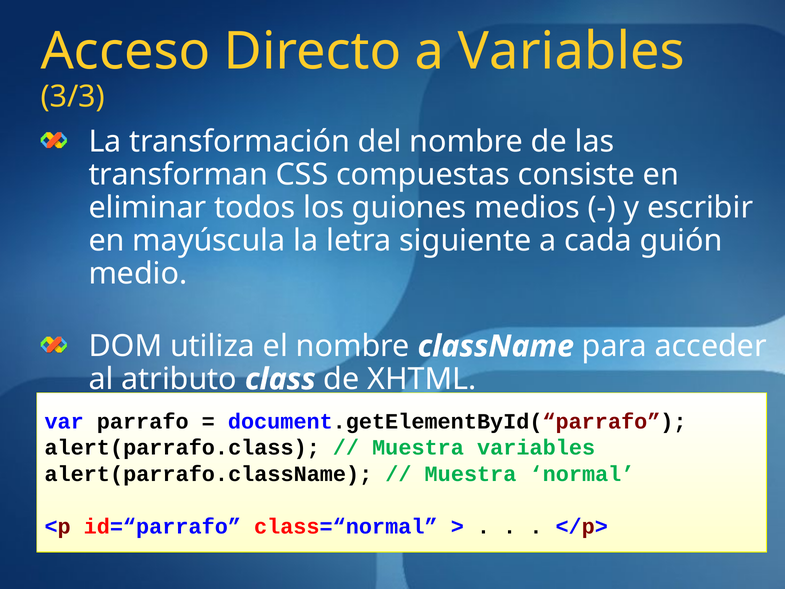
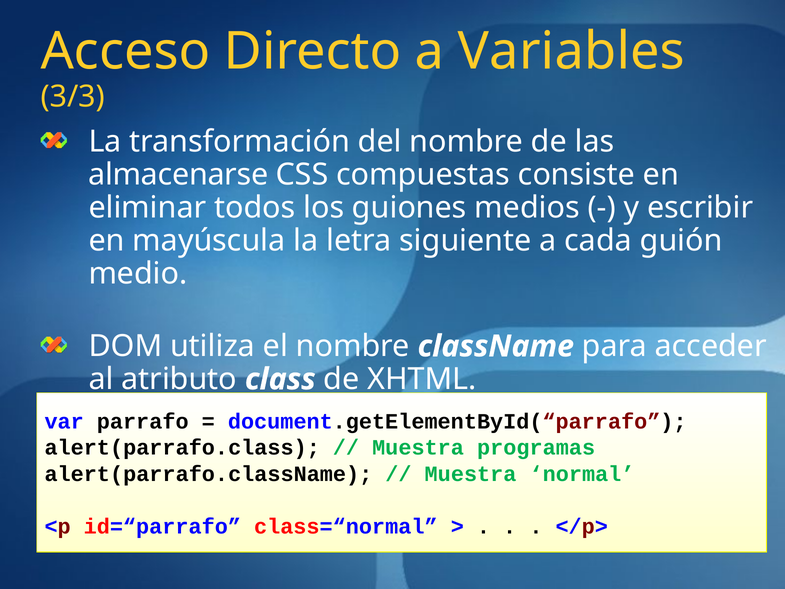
transforman: transforman -> almacenarse (178, 175)
Muestra variables: variables -> programas (536, 448)
